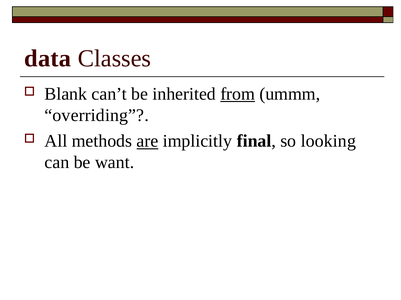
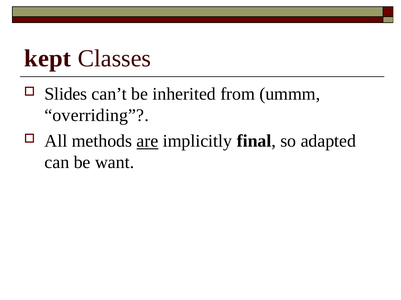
data: data -> kept (48, 58)
Blank: Blank -> Slides (66, 94)
from underline: present -> none (238, 94)
looking: looking -> adapted (328, 141)
